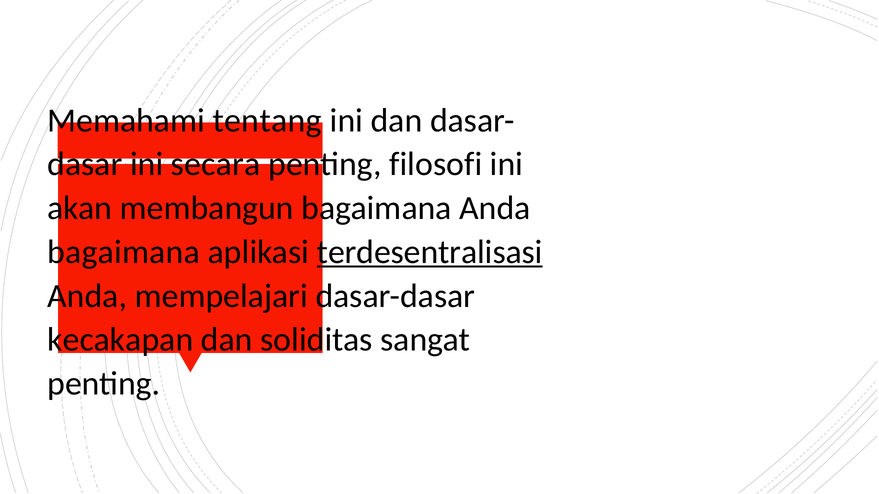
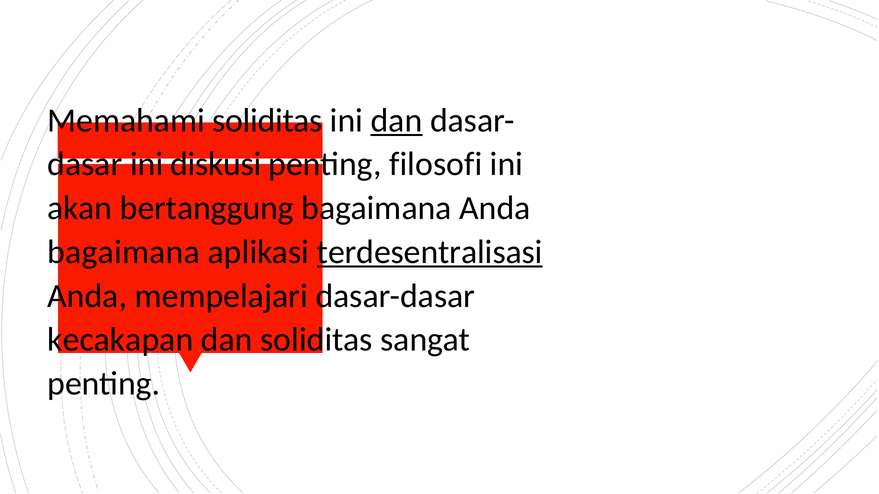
Memahami tentang: tentang -> soliditas (267, 121)
dan underline: none -> present (397, 121)
secara: secara -> diskusi (216, 164)
membangun: membangun -> bertanggung (207, 208)
